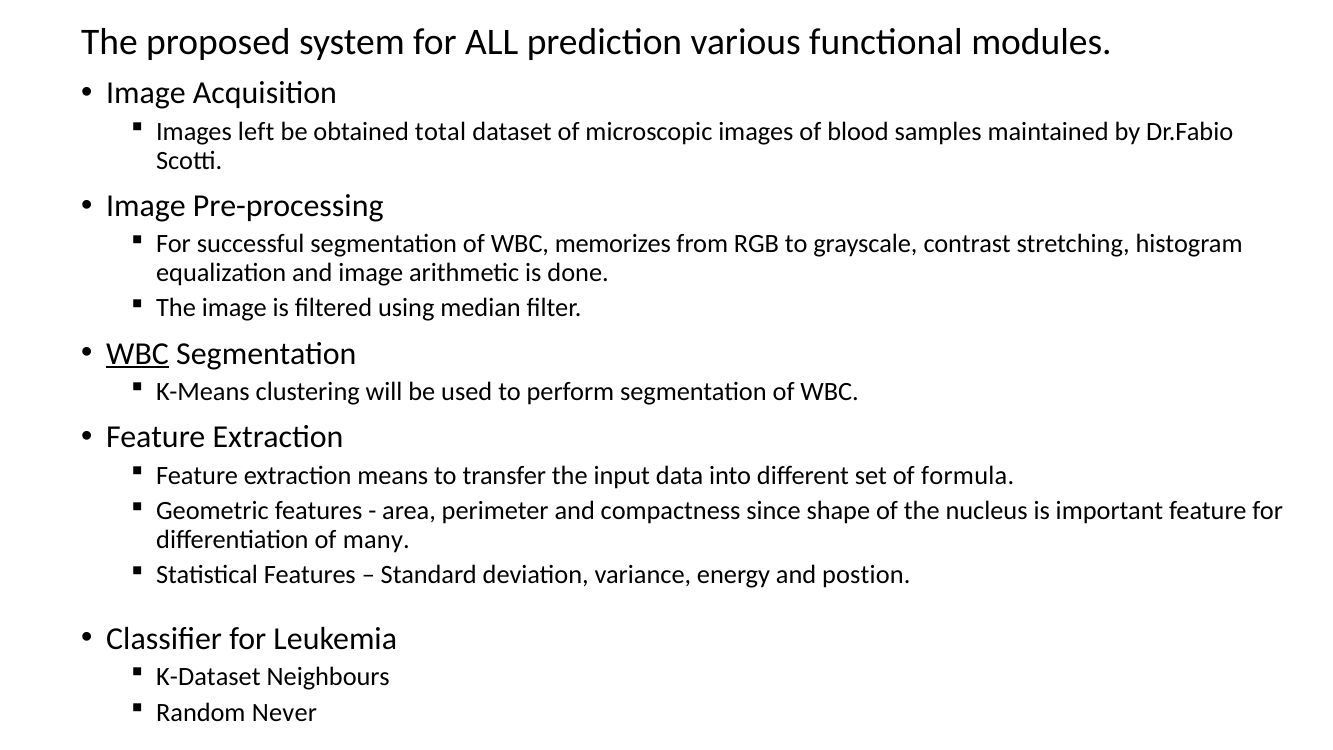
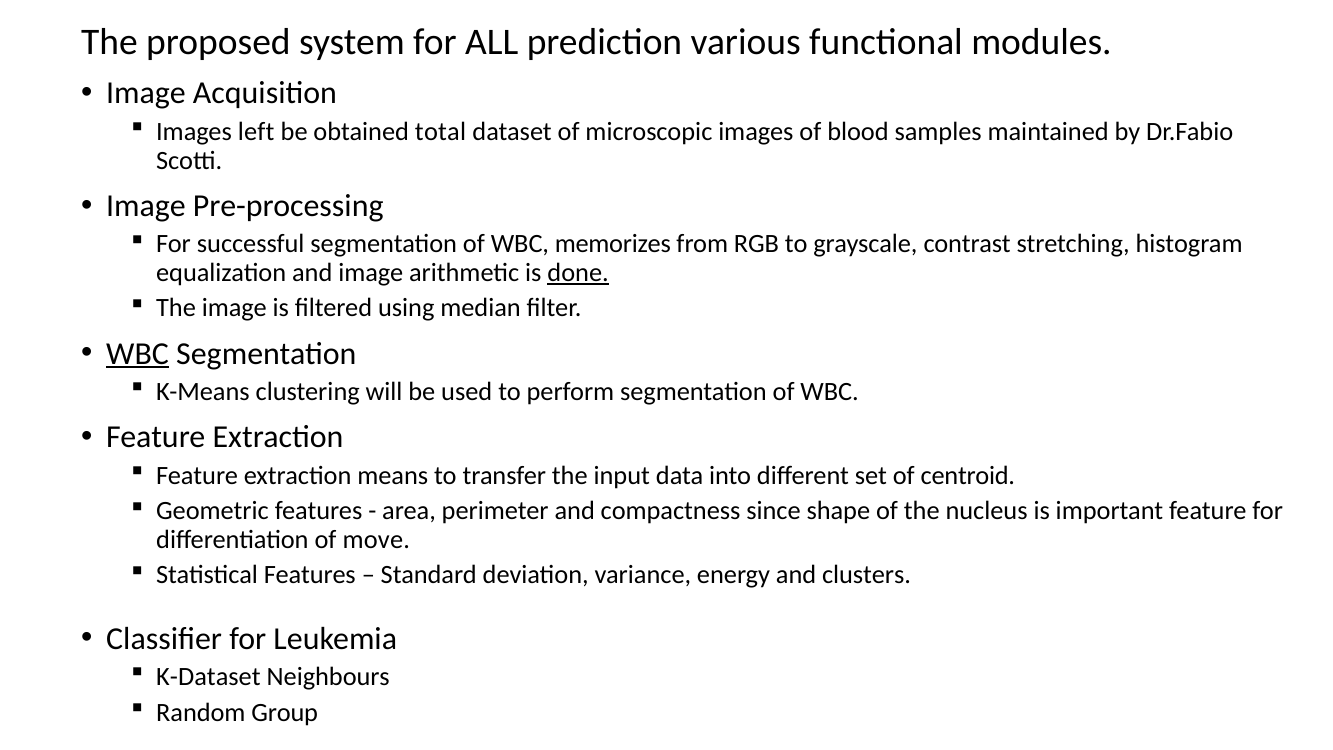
done underline: none -> present (578, 273)
formula: formula -> centroid (968, 476)
many: many -> move (376, 540)
postion: postion -> clusters (867, 575)
Never: Never -> Group (285, 712)
